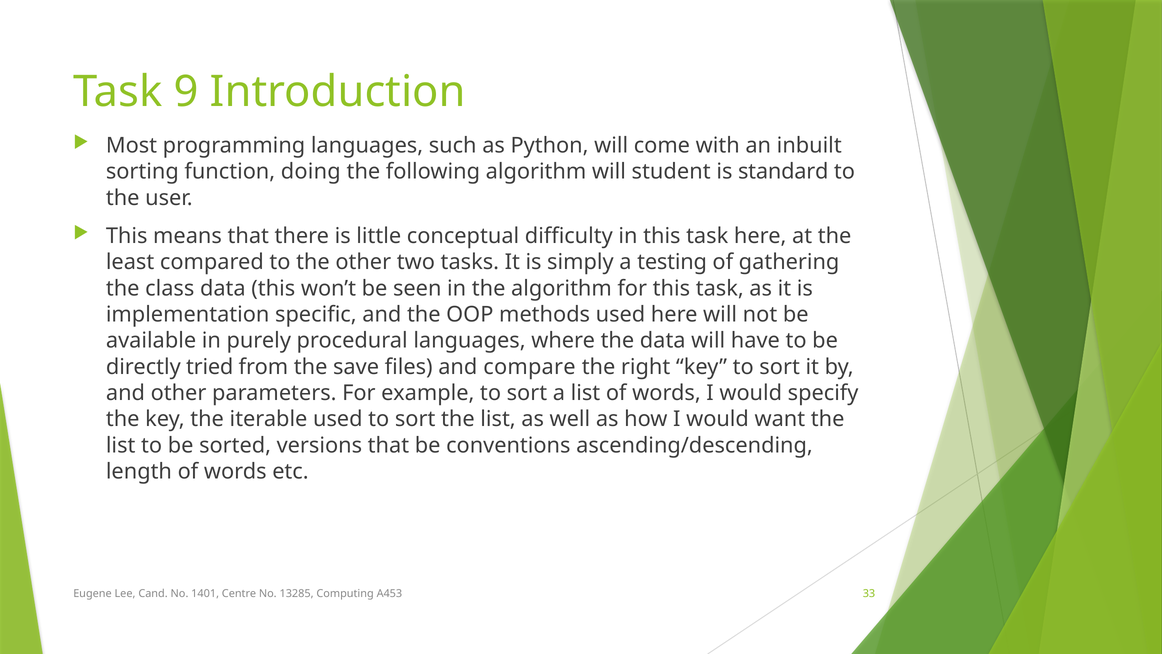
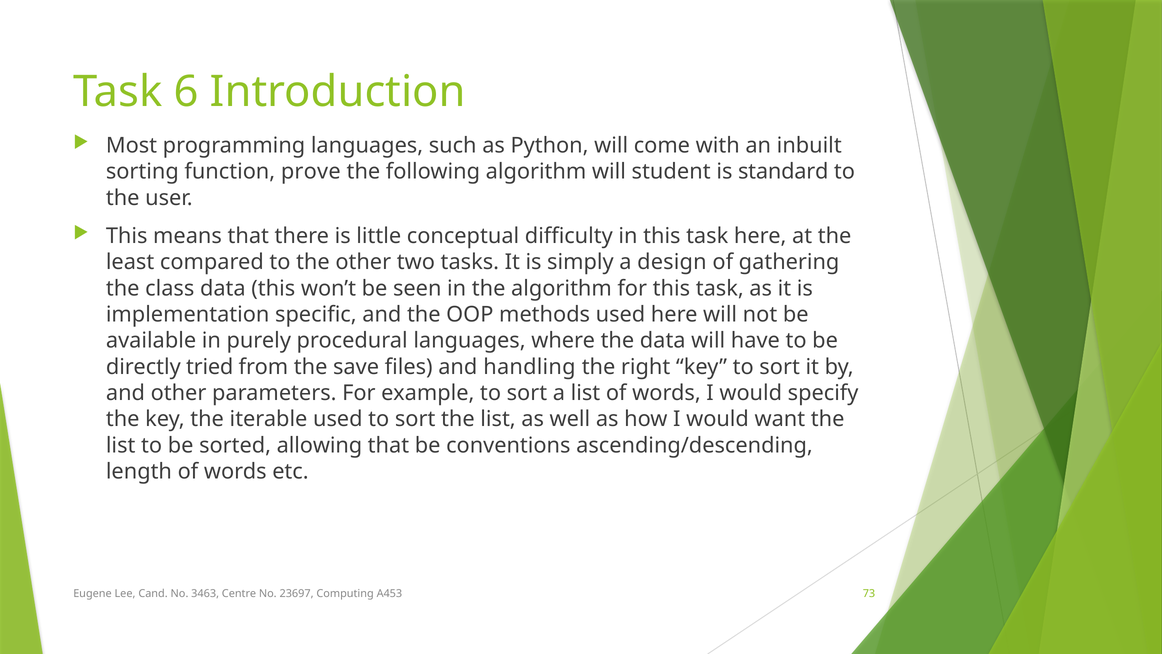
9: 9 -> 6 (186, 92)
doing: doing -> prove (311, 172)
testing: testing -> design (672, 262)
compare: compare -> handling (529, 367)
versions: versions -> allowing (319, 445)
1401: 1401 -> 3463 (205, 593)
13285: 13285 -> 23697 (297, 593)
33: 33 -> 73 (869, 593)
